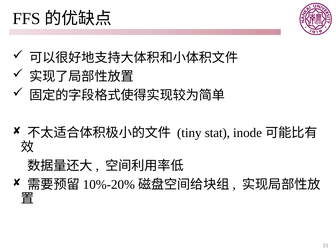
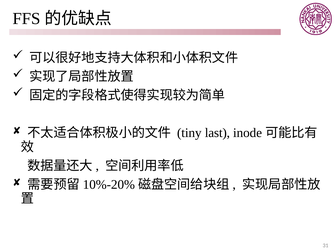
stat: stat -> last (217, 133)
